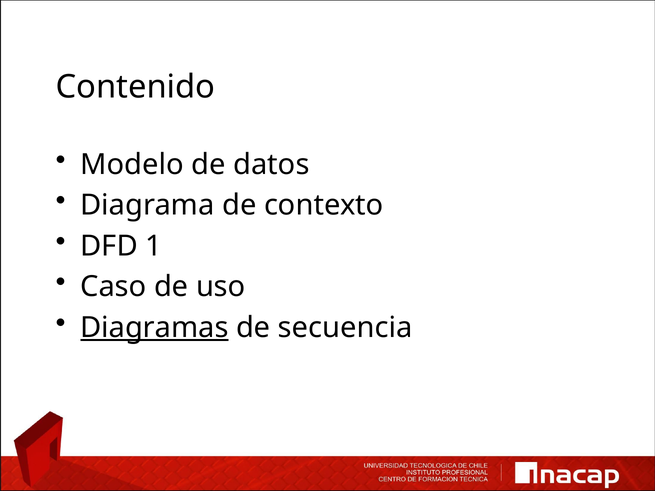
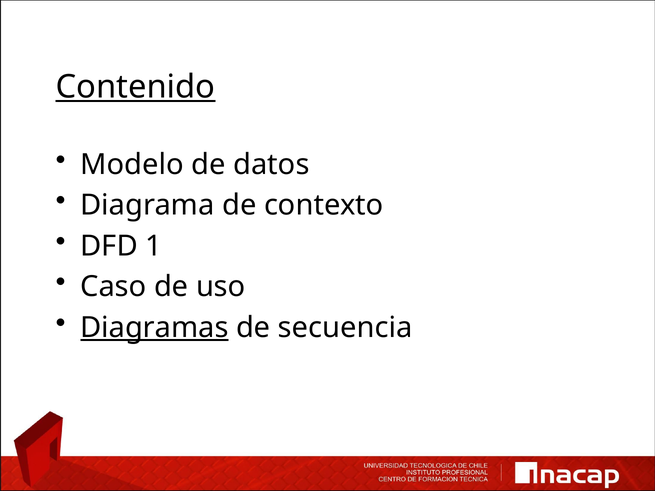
Contenido underline: none -> present (135, 87)
